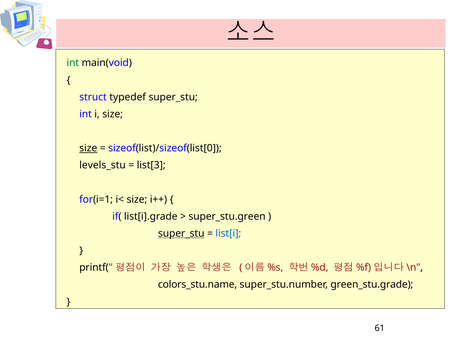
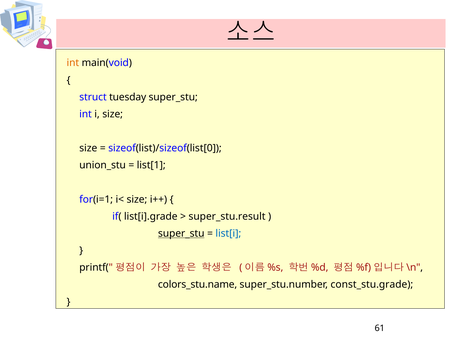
int colour: green -> orange (73, 63)
typedef: typedef -> tuesday (128, 97)
size underline: present -> none (88, 148)
levels_stu: levels_stu -> union_stu (103, 165)
list[3: list[3 -> list[1 (151, 165)
super_stu.green: super_stu.green -> super_stu.result (227, 216)
green_stu.grade: green_stu.grade -> const_stu.grade (372, 284)
